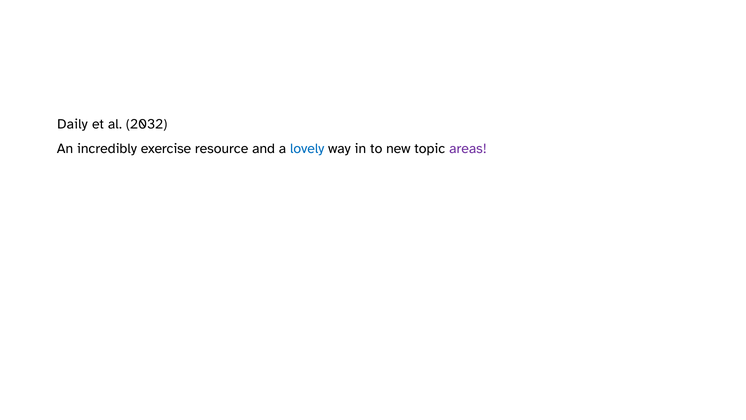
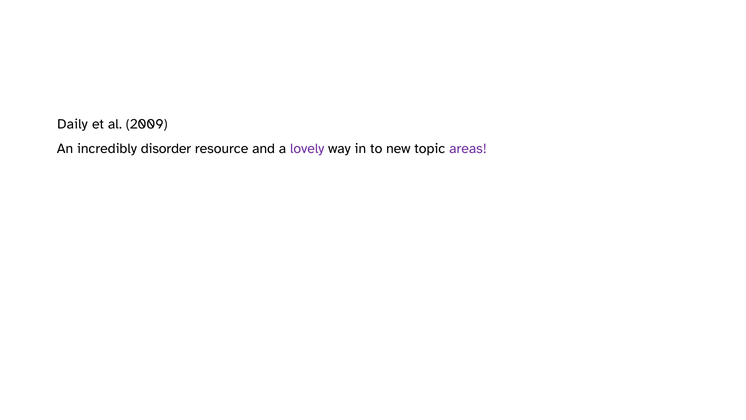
2032: 2032 -> 2009 (147, 124)
exercise: exercise -> disorder (166, 148)
lovely colour: blue -> purple (307, 148)
